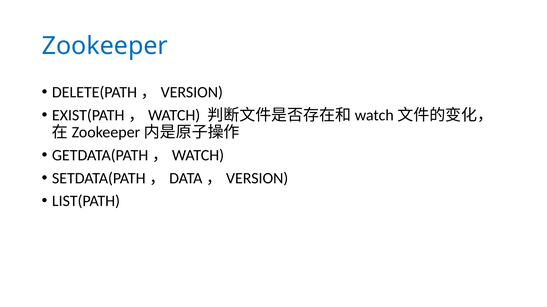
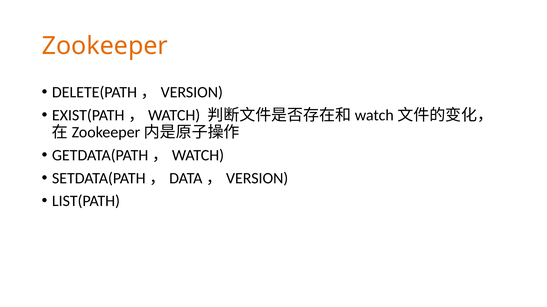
Zookeeper colour: blue -> orange (105, 46)
